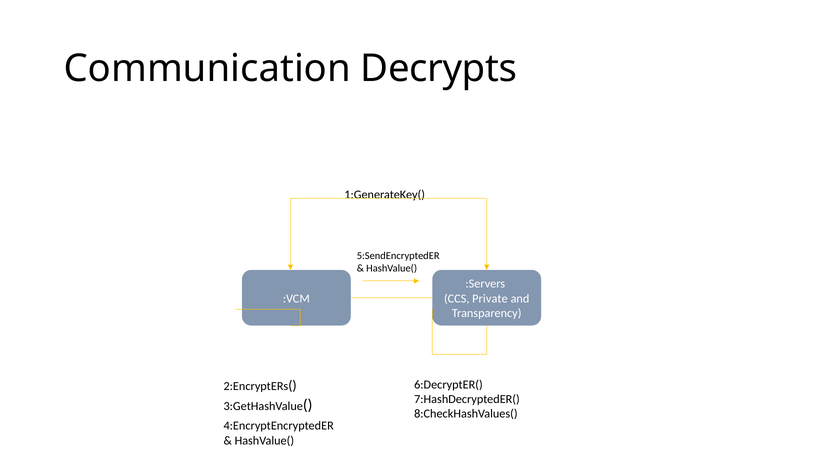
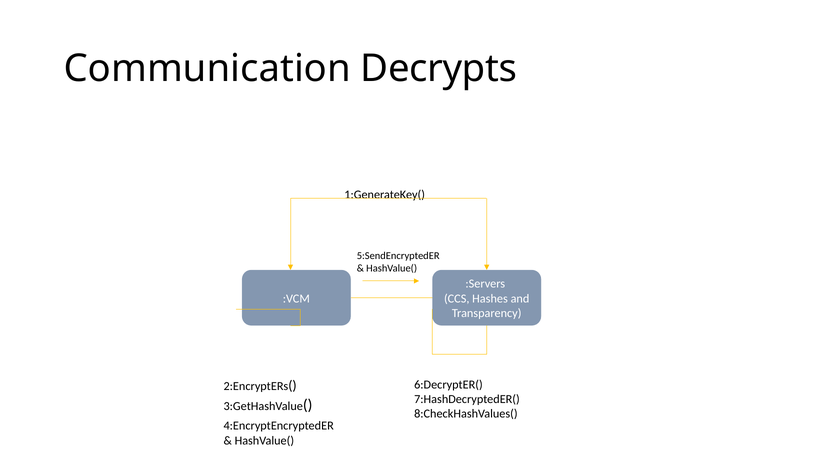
Private: Private -> Hashes (490, 298)
